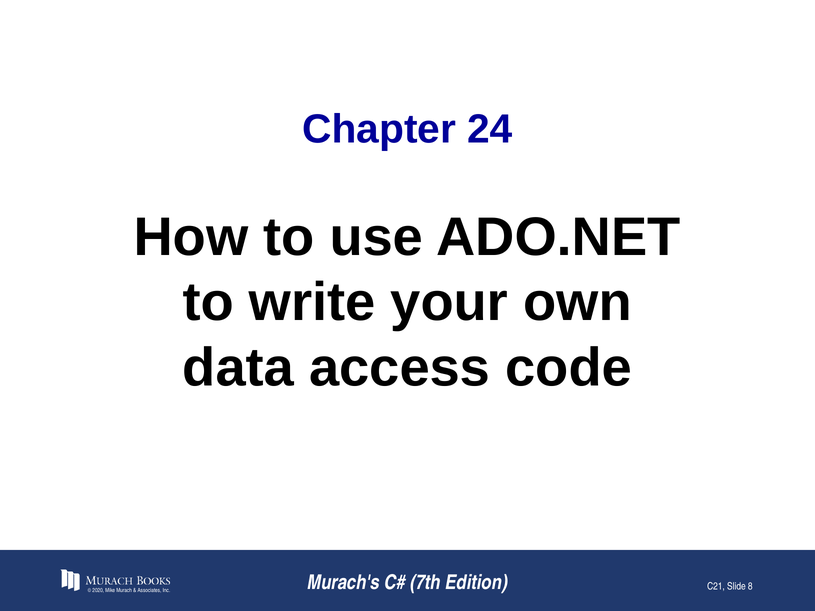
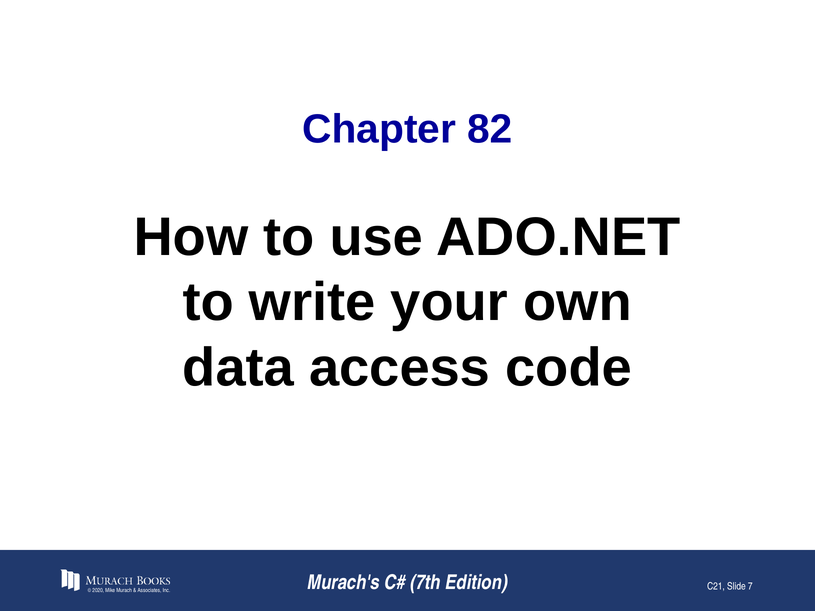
24: 24 -> 82 (490, 129)
8: 8 -> 7 (750, 586)
